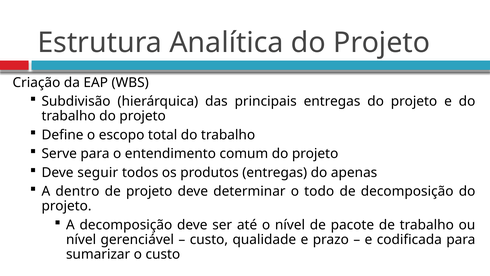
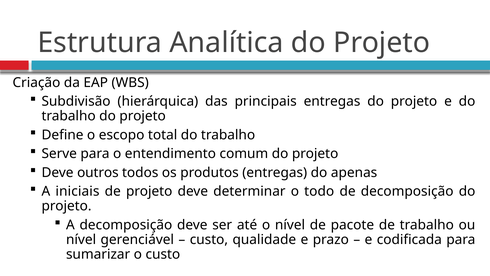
seguir: seguir -> outros (98, 172)
dentro: dentro -> iniciais (77, 191)
